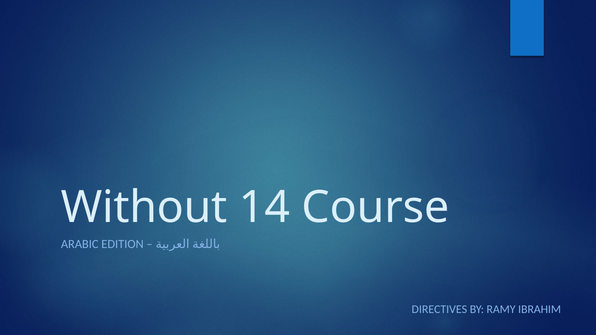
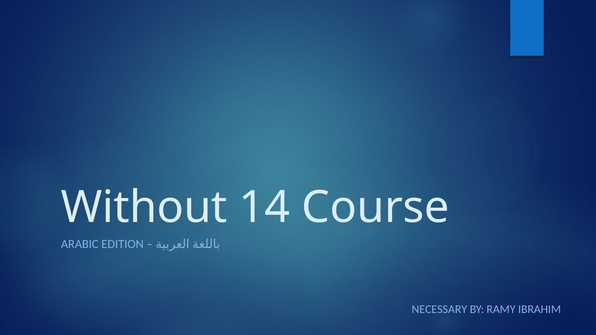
DIRECTIVES: DIRECTIVES -> NECESSARY (439, 310)
